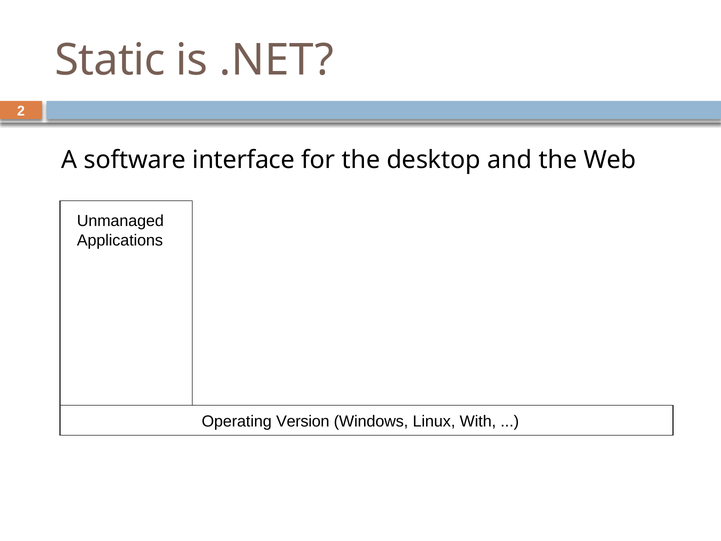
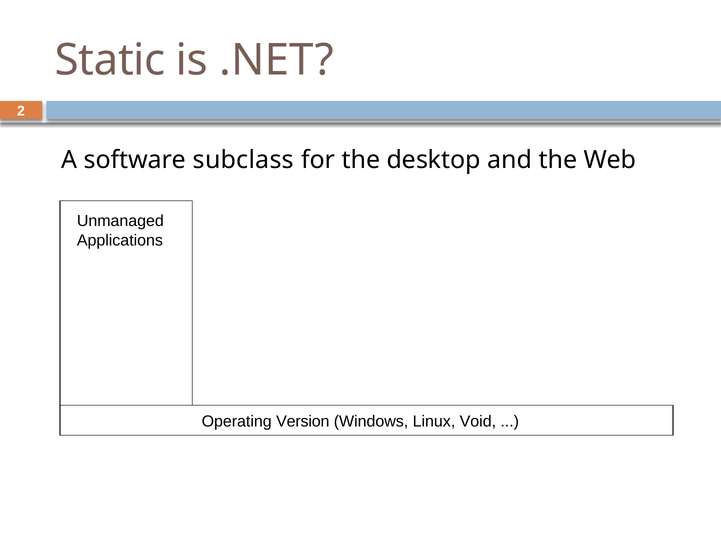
interface: interface -> subclass (243, 160)
With: With -> Void (478, 421)
